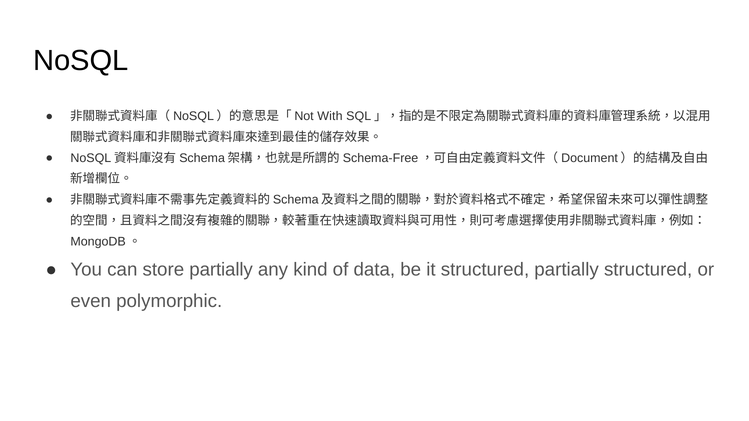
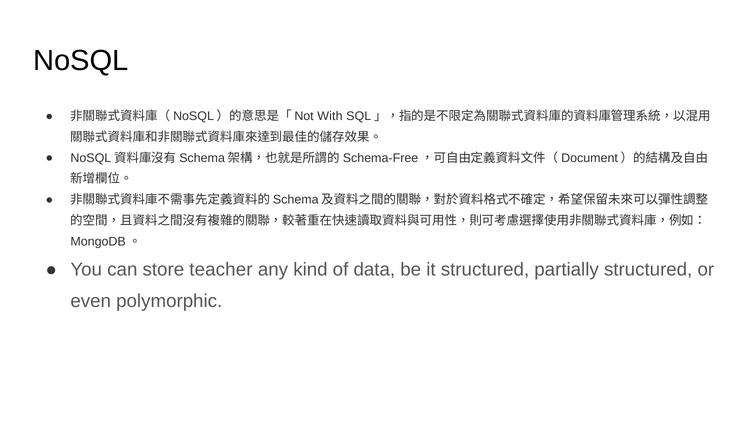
store partially: partially -> teacher (221, 270)
